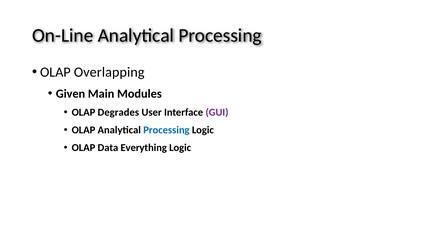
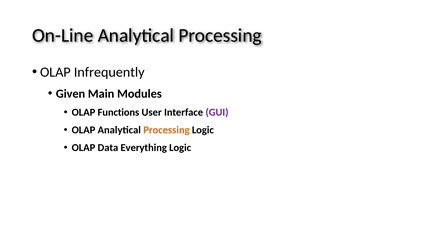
Overlapping: Overlapping -> Infrequently (109, 72)
Degrades: Degrades -> Functions (118, 113)
Processing colour: blue -> orange (166, 130)
